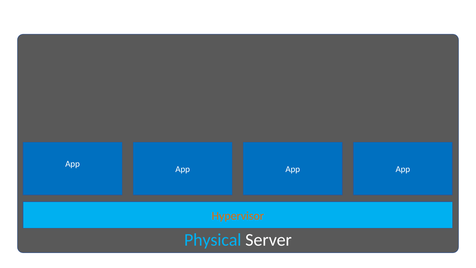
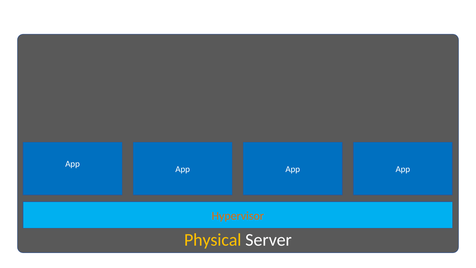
Physical colour: light blue -> yellow (213, 240)
